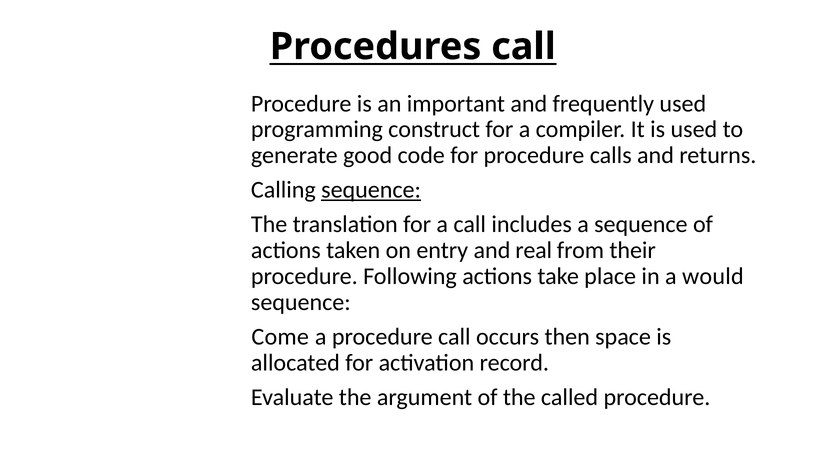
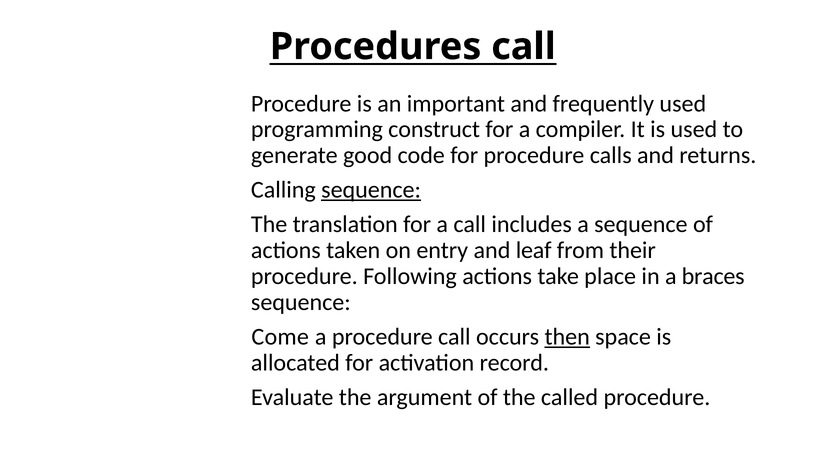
real: real -> leaf (534, 251)
would: would -> braces (713, 277)
then underline: none -> present (567, 337)
